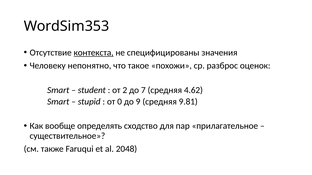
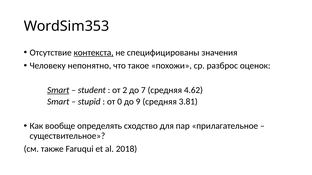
Smart underline: none -> present (58, 90)
9.81: 9.81 -> 3.81 (188, 102)
2048: 2048 -> 2018 (126, 149)
